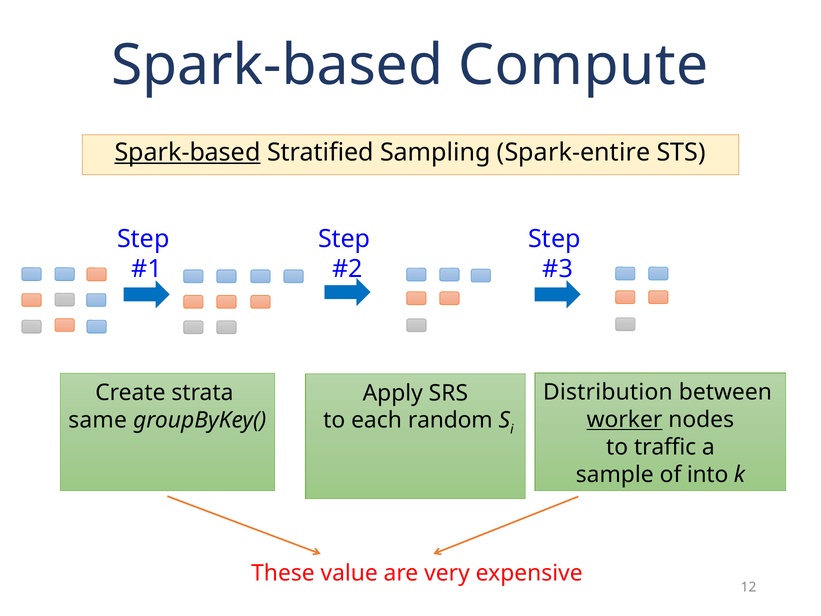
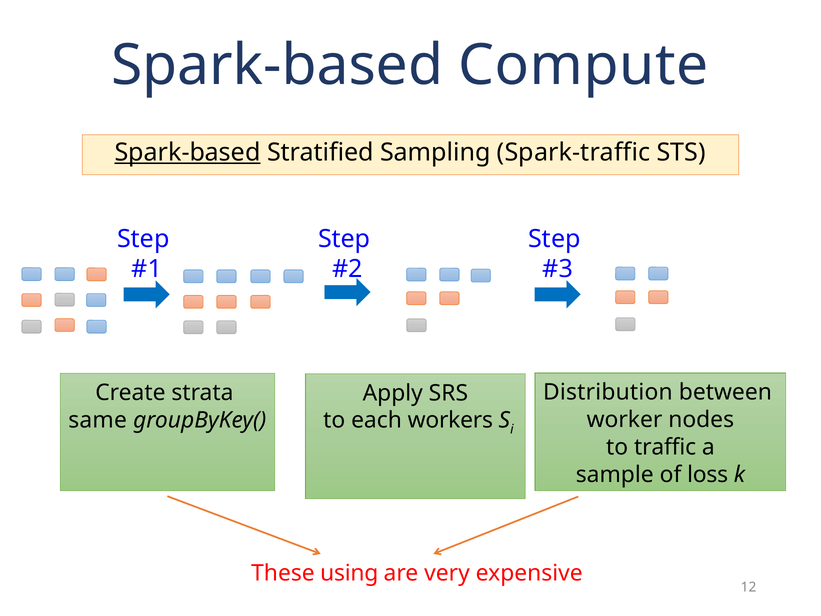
Spark-entire: Spark-entire -> Spark-traffic (574, 152)
worker underline: present -> none (624, 420)
random: random -> workers (450, 420)
into: into -> loss (708, 474)
value: value -> using (349, 573)
